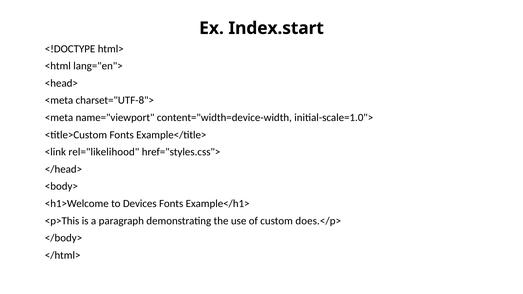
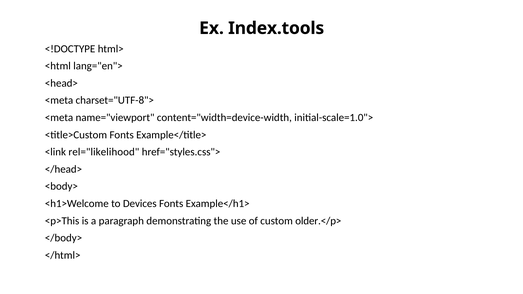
Index.start: Index.start -> Index.tools (276, 28)
does.</p>: does.</p> -> older.</p> (318, 221)
